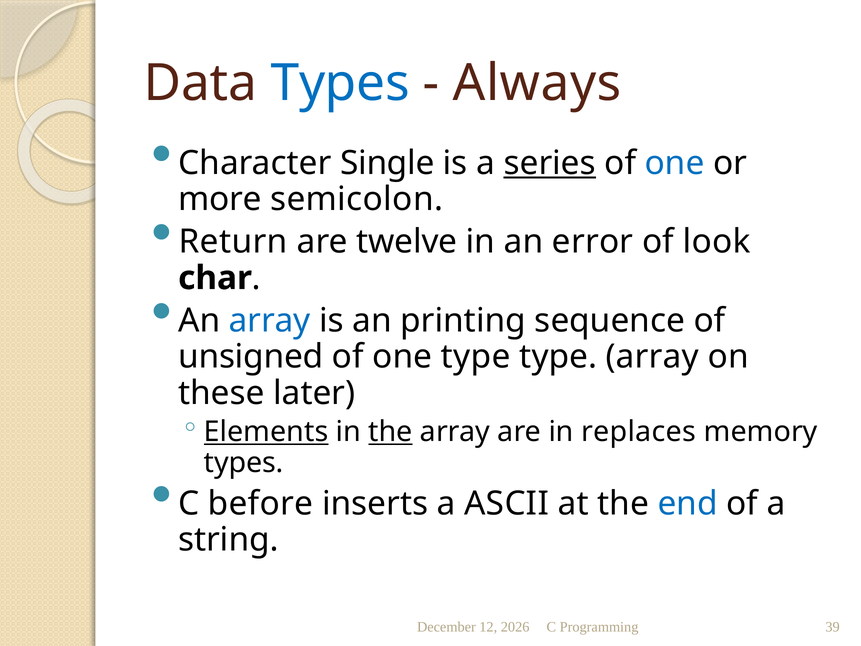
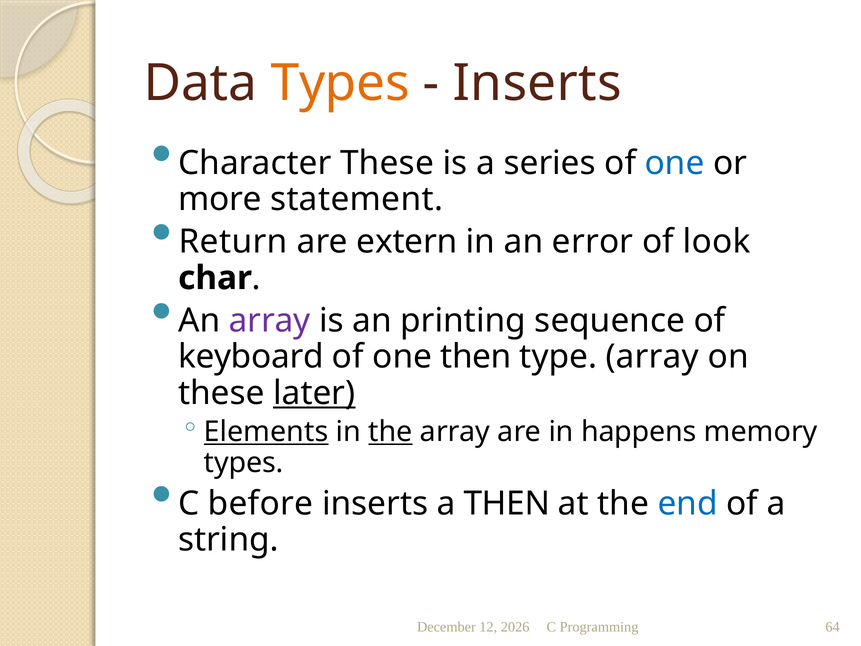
Types colour: blue -> orange (340, 83)
Always: Always -> Inserts (537, 83)
Character Single: Single -> These (387, 163)
series underline: present -> none (550, 163)
semicolon: semicolon -> statement (357, 199)
twelve: twelve -> extern (407, 242)
array colour: blue -> purple (270, 321)
unsigned: unsigned -> keyboard (251, 357)
one type: type -> then (476, 357)
later underline: none -> present (314, 393)
replaces: replaces -> happens (639, 432)
a ASCII: ASCII -> THEN (507, 503)
39: 39 -> 64 (833, 627)
